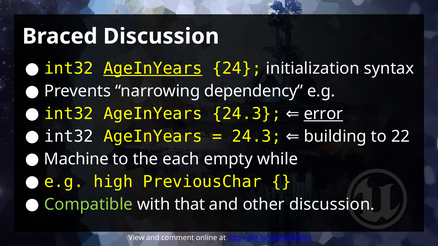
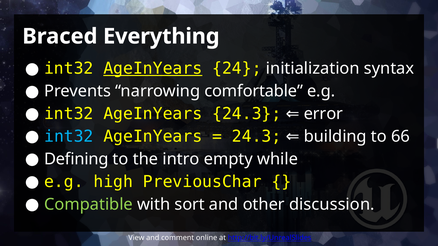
Braced Discussion: Discussion -> Everything (161, 36)
dependency: dependency -> comfortable (254, 91)
error underline: present -> none (323, 114)
int32 colour: white -> light blue (69, 137)
22: 22 -> 66 (400, 137)
Machine: Machine -> Defining (76, 159)
each: each -> intro (181, 159)
that: that -> sort (190, 205)
